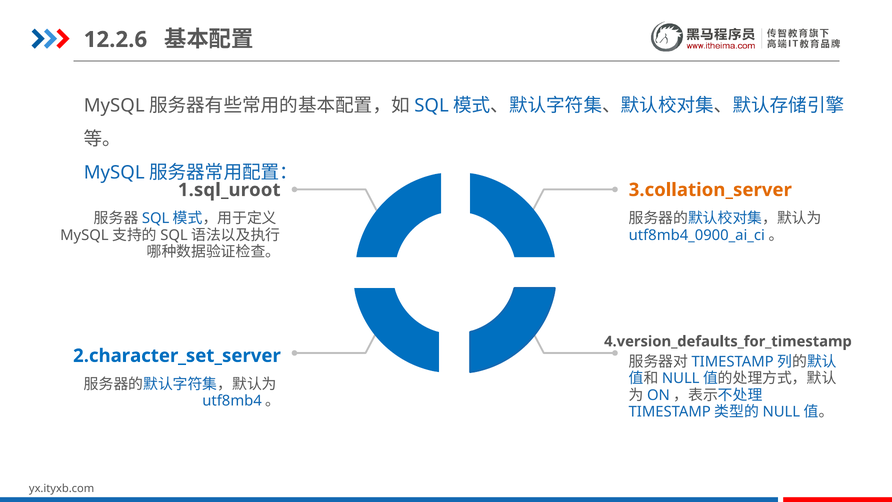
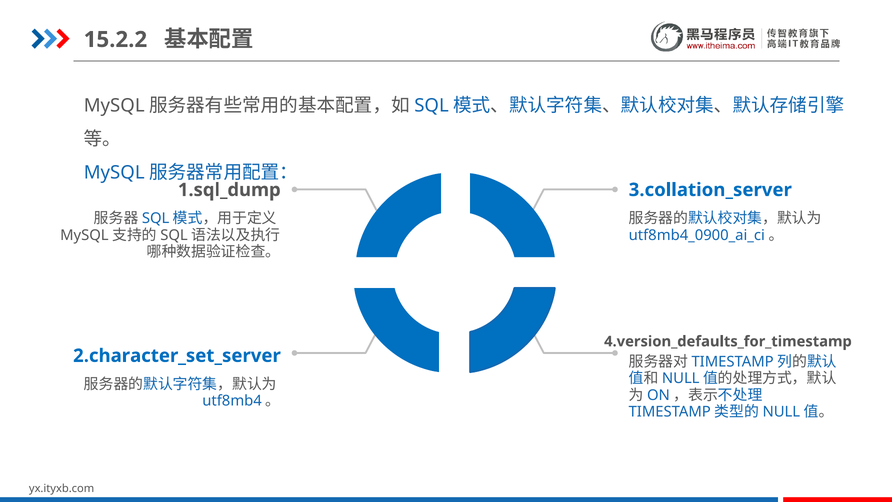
12.2.6: 12.2.6 -> 15.2.2 (115, 40)
1.sql_uroot: 1.sql_uroot -> 1.sql_dump (229, 190)
3.collation_server colour: orange -> blue (710, 190)
